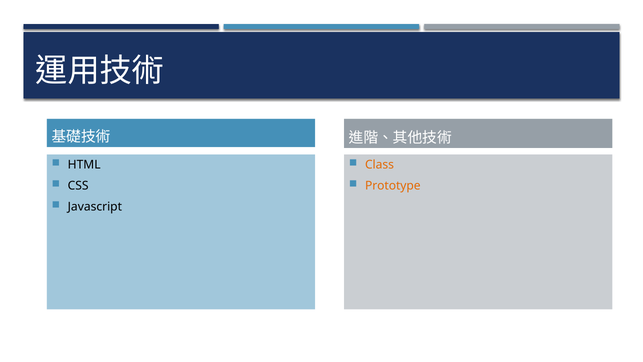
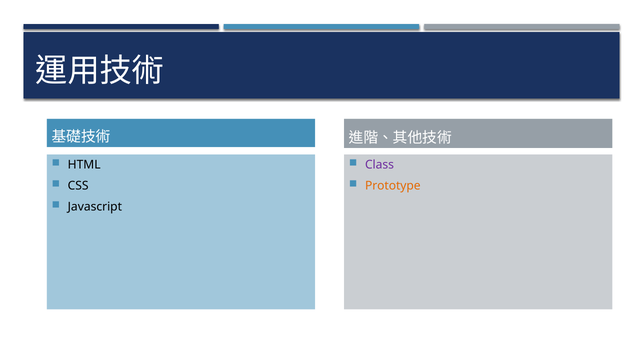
Class colour: orange -> purple (380, 165)
